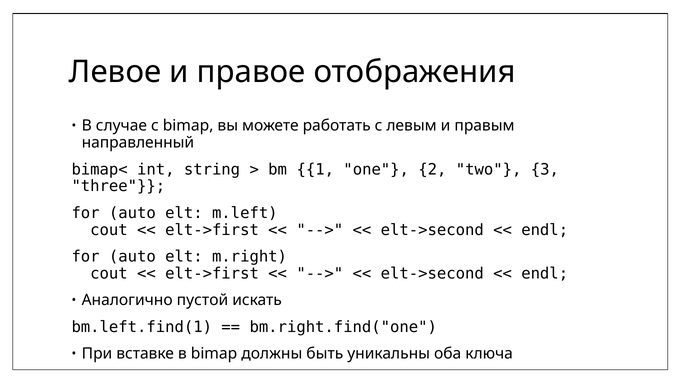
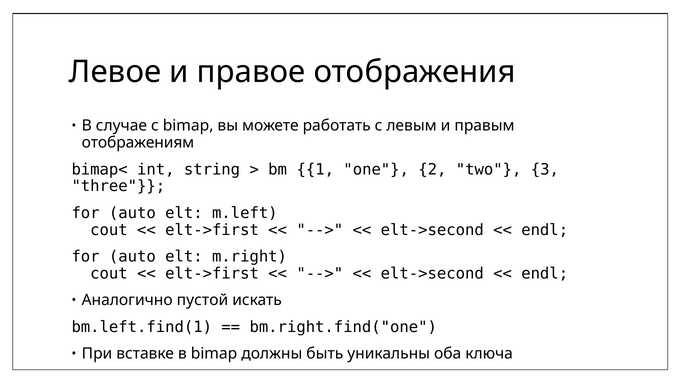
направленный: направленный -> отображениям (138, 143)
